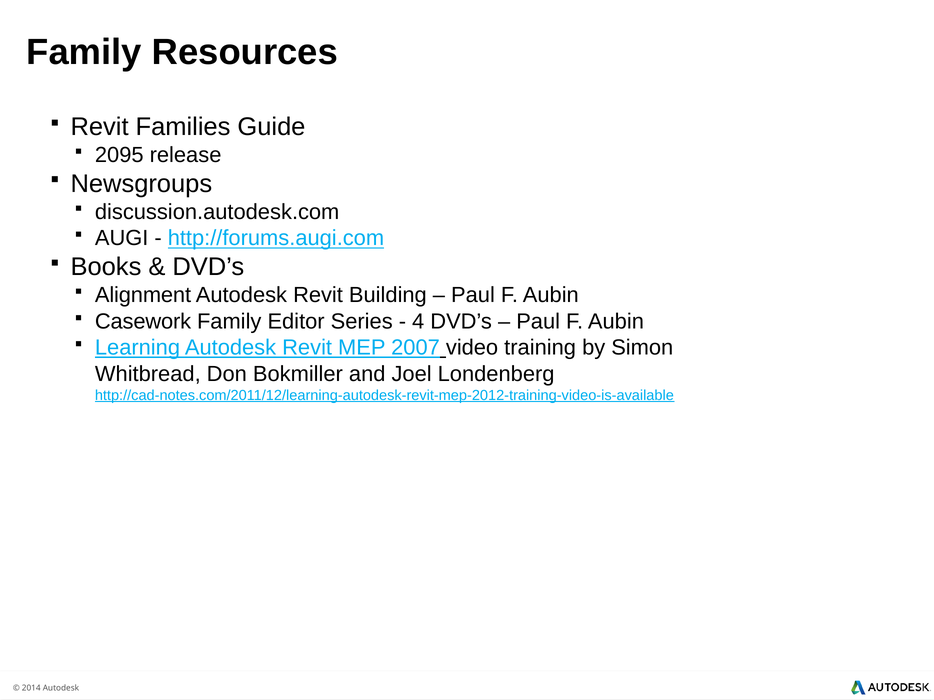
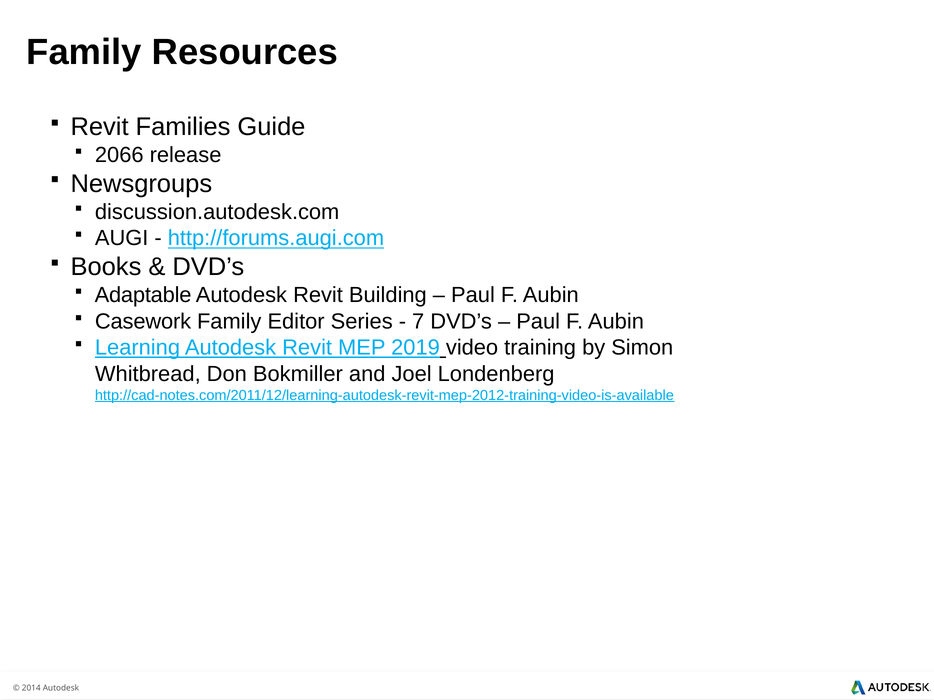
2095: 2095 -> 2066 (119, 155)
Alignment: Alignment -> Adaptable (143, 295)
4: 4 -> 7 (418, 322)
2007: 2007 -> 2019 (416, 348)
